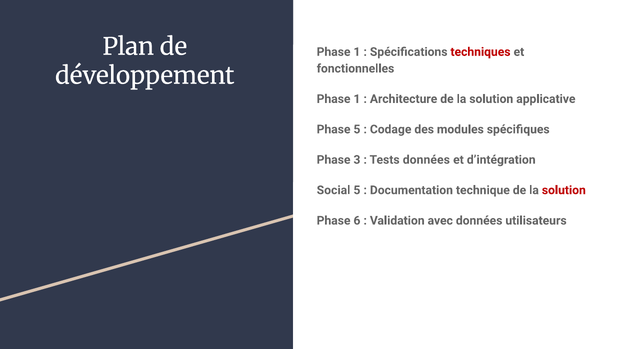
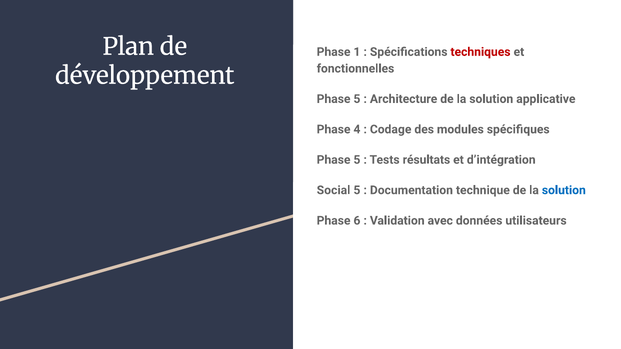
1: 1 -> 5 (357, 99)
Phase 5: 5 -> 4 (357, 129)
3: 3 -> 5 (357, 160)
Tests données: données -> résultats (426, 160)
solution colour: red -> blue (564, 190)
